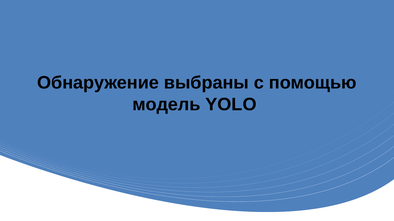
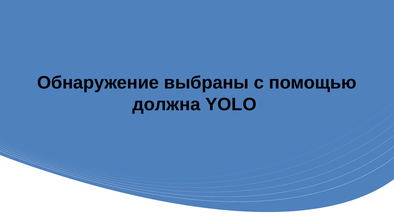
модель: модель -> должна (166, 105)
